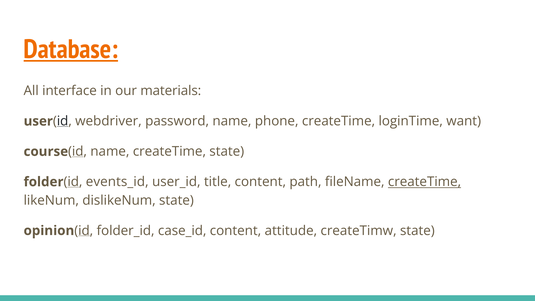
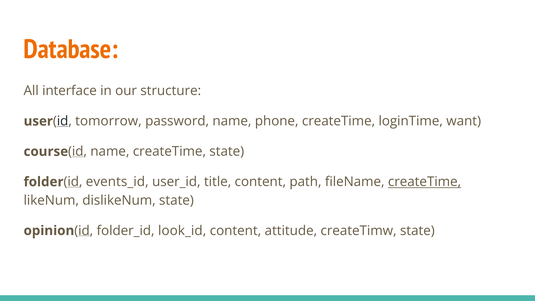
Database underline: present -> none (71, 49)
materials: materials -> structure (171, 91)
webdriver: webdriver -> tomorrow (108, 121)
case_id: case_id -> look_id (182, 231)
